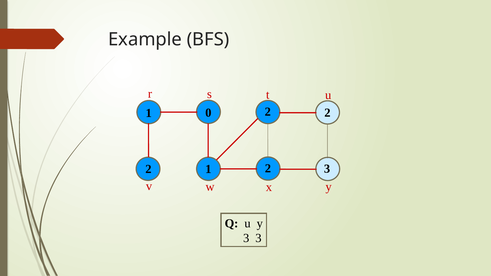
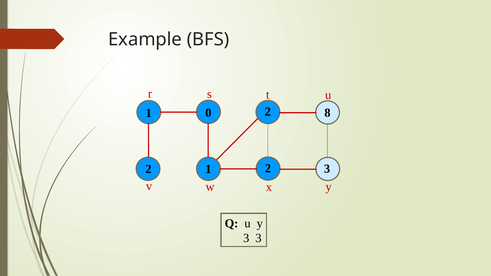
2: 2 -> 8 (327, 113)
